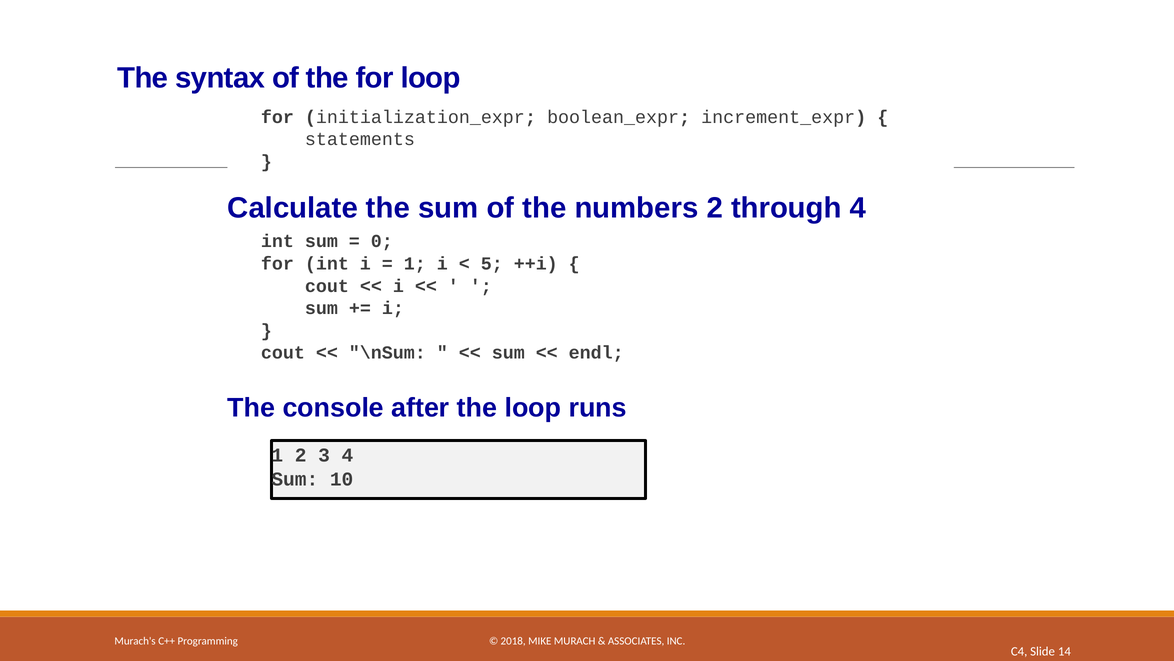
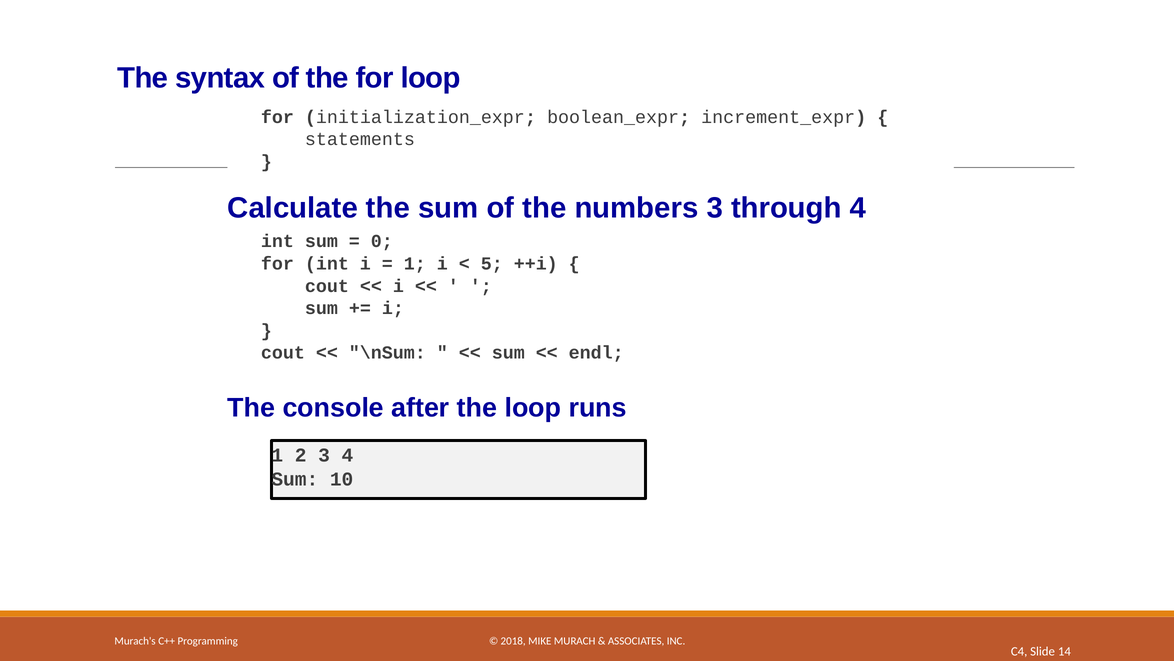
numbers 2: 2 -> 3 (715, 208)
